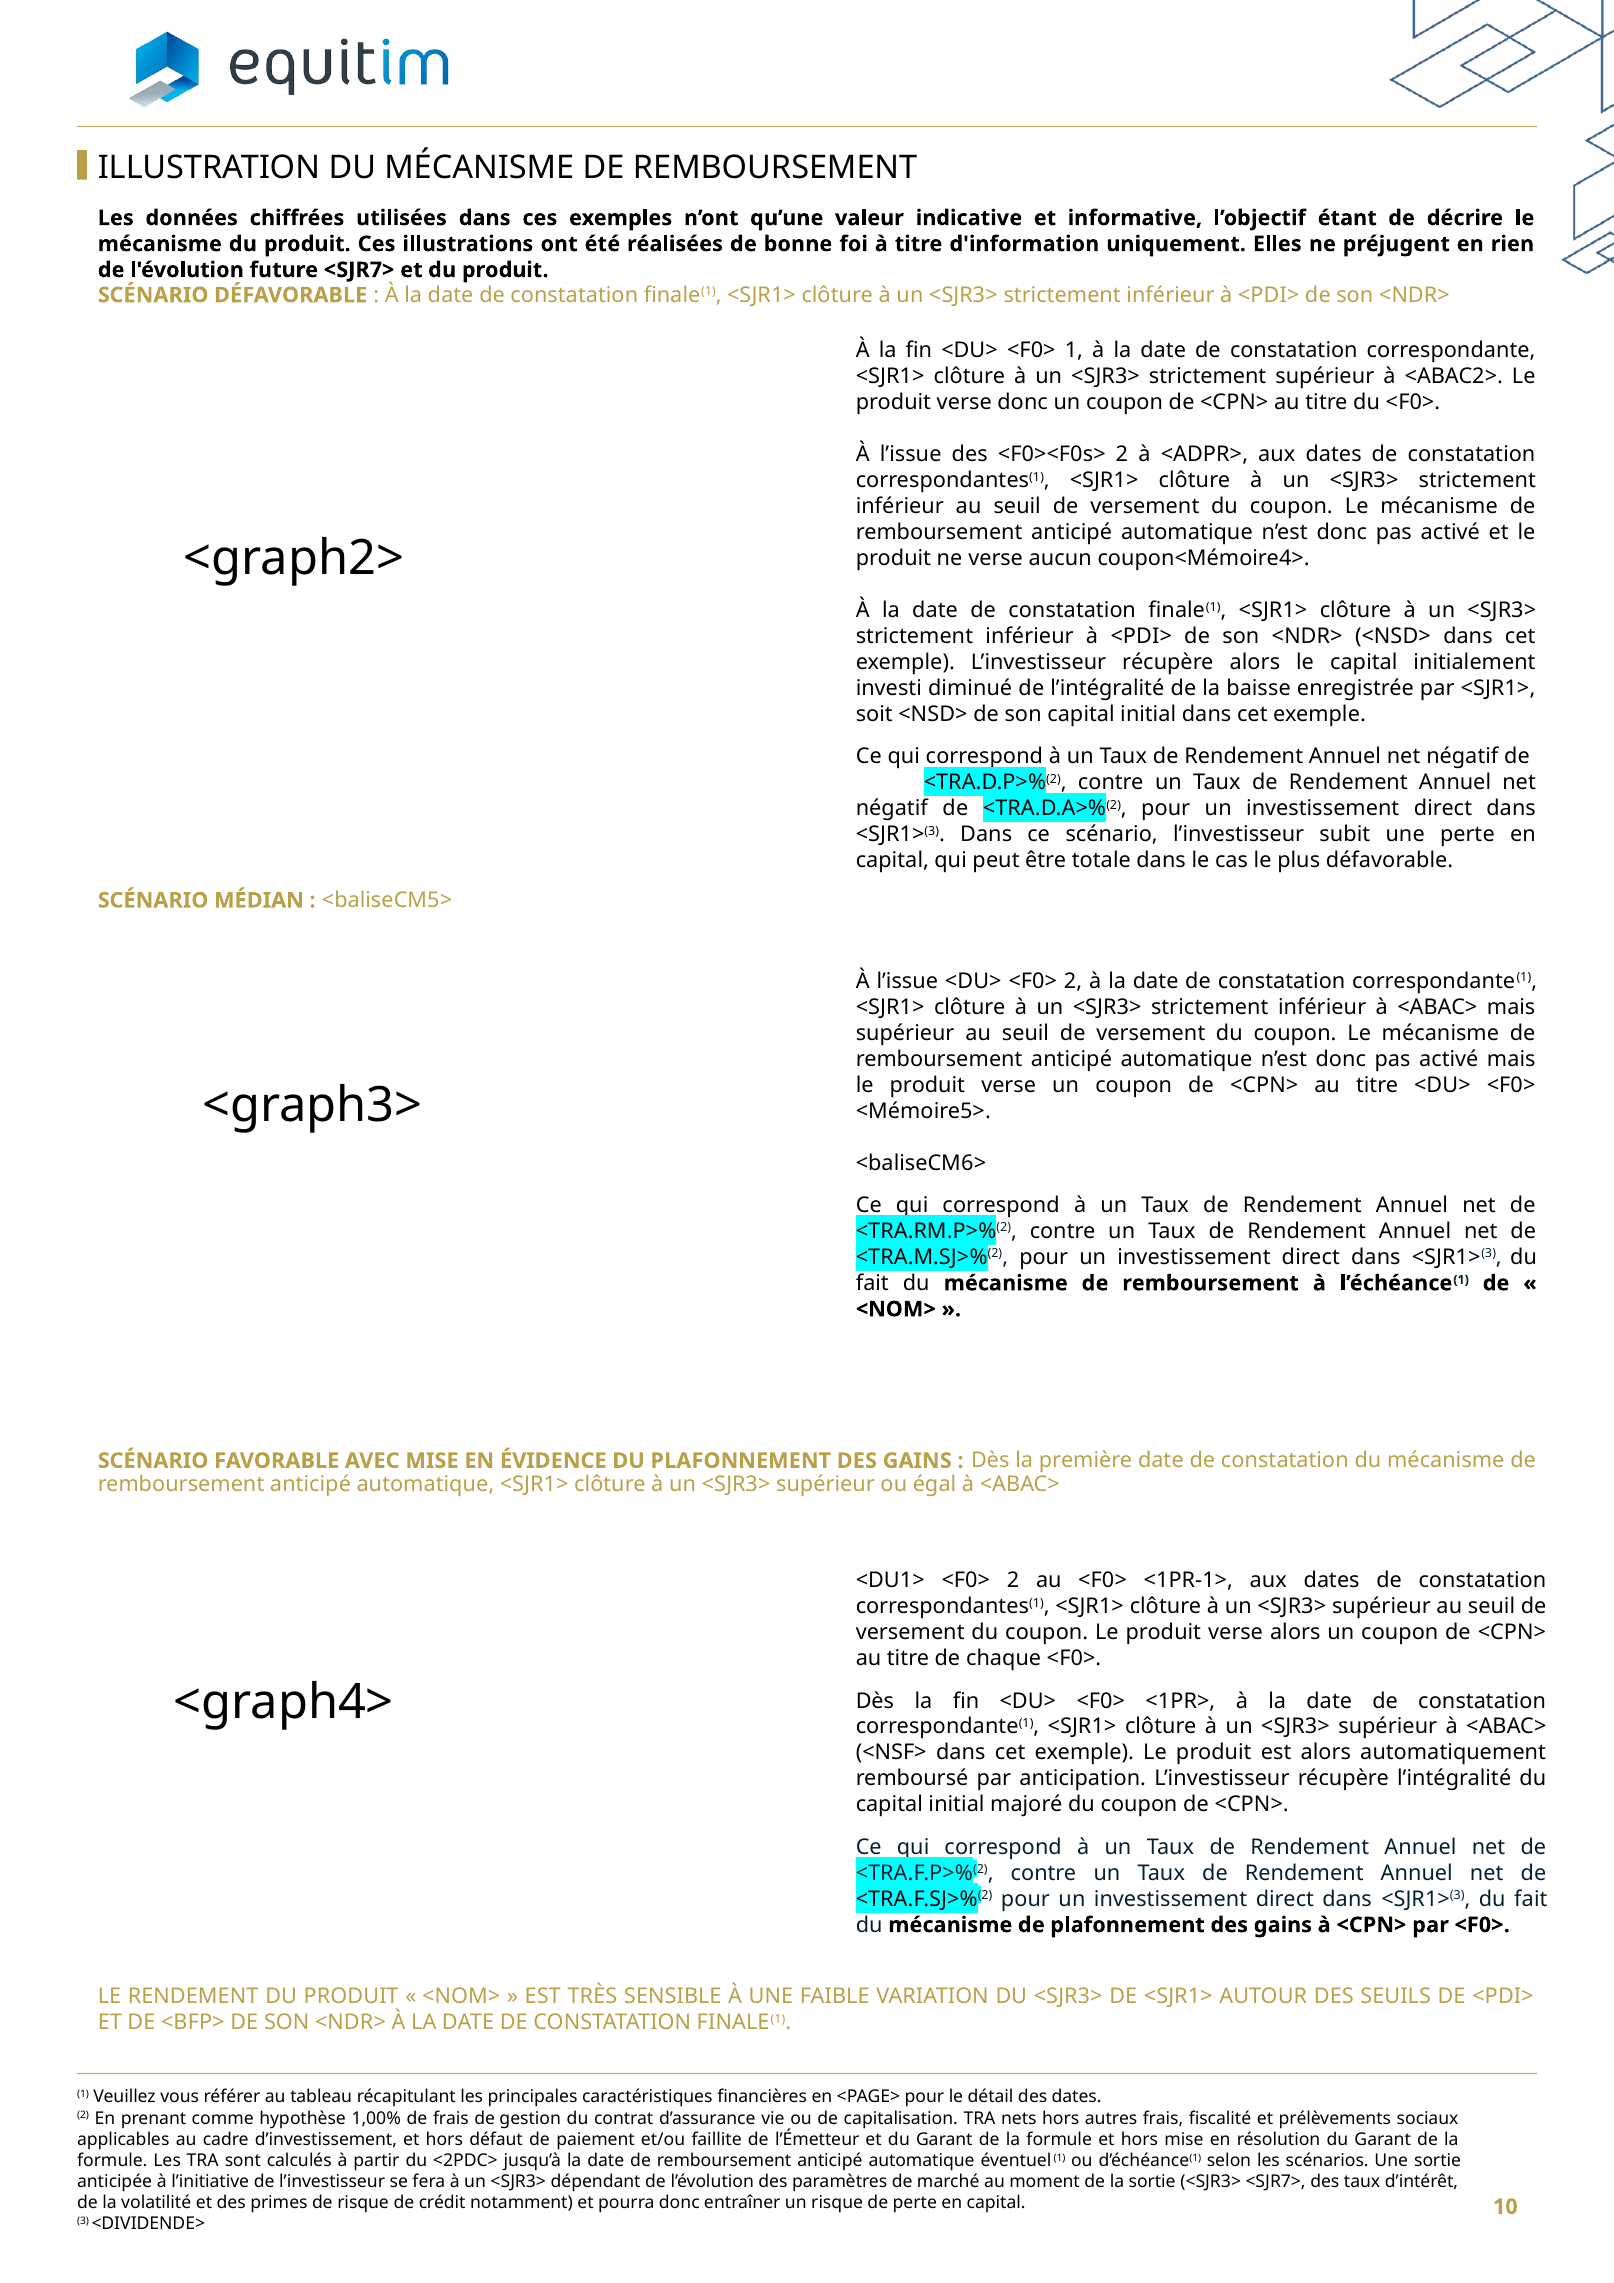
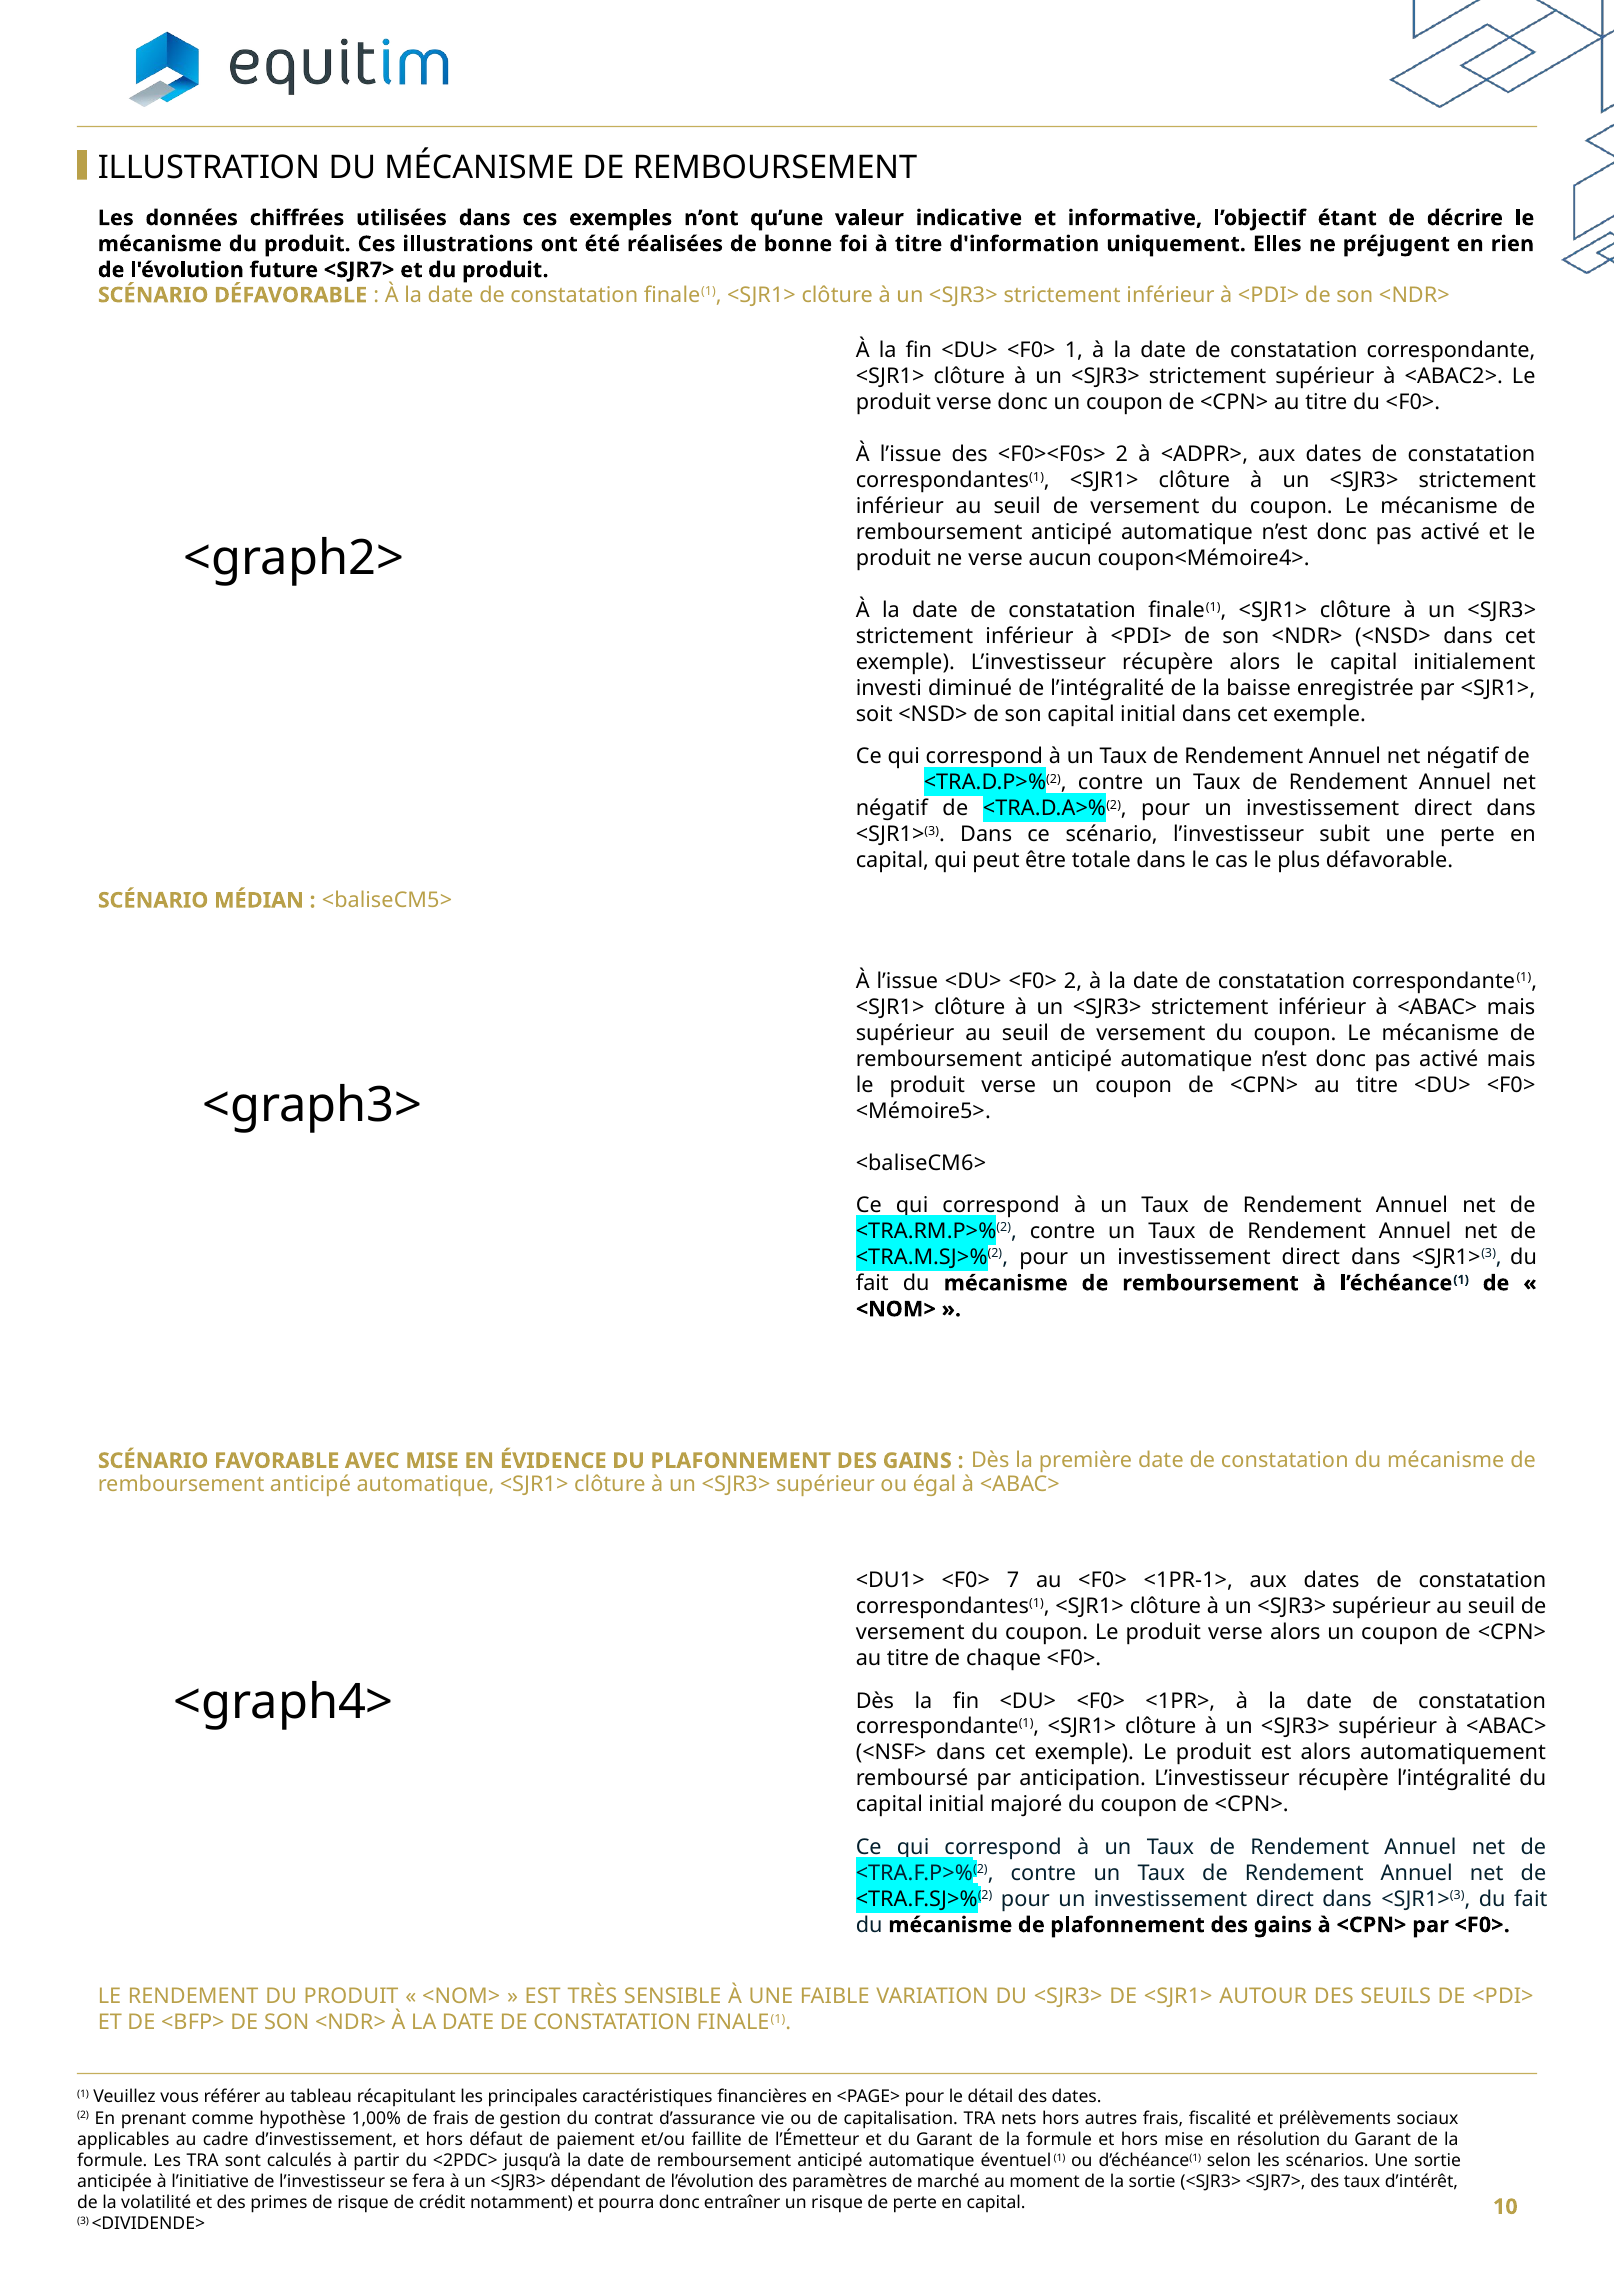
<DU1> <F0> 2: 2 -> 7 (1013, 1580)
